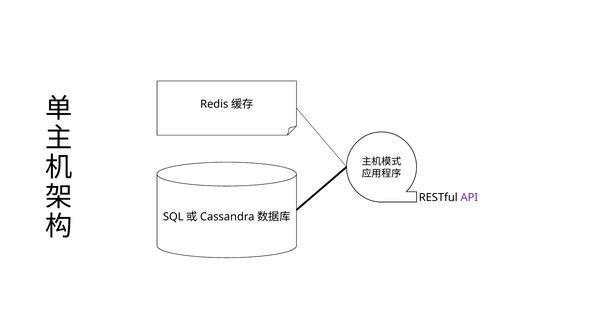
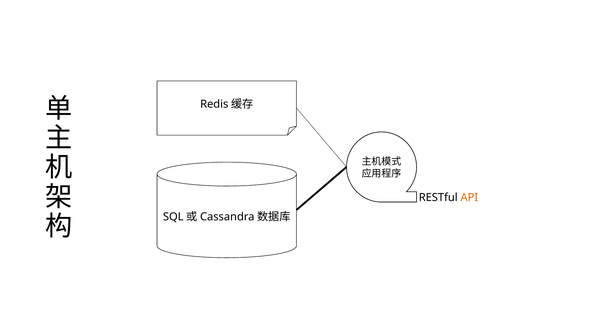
API colour: purple -> orange (469, 197)
